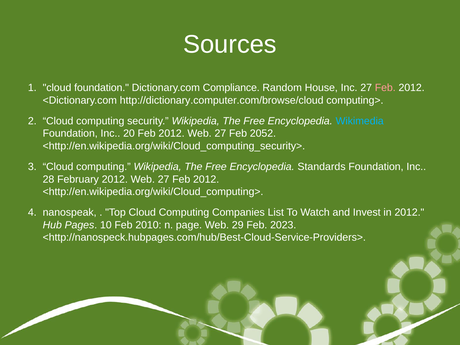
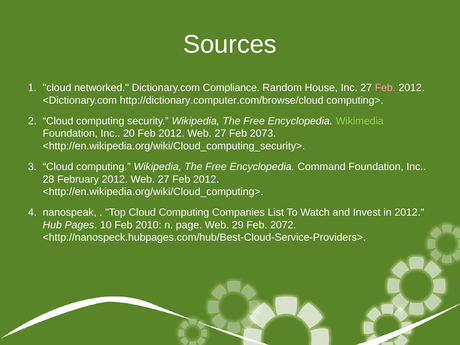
cloud foundation: foundation -> networked (102, 88)
Wikimedia colour: light blue -> light green (360, 121)
2052: 2052 -> 2073 (263, 133)
Standards: Standards -> Command (322, 167)
2023: 2023 -> 2072 (283, 225)
